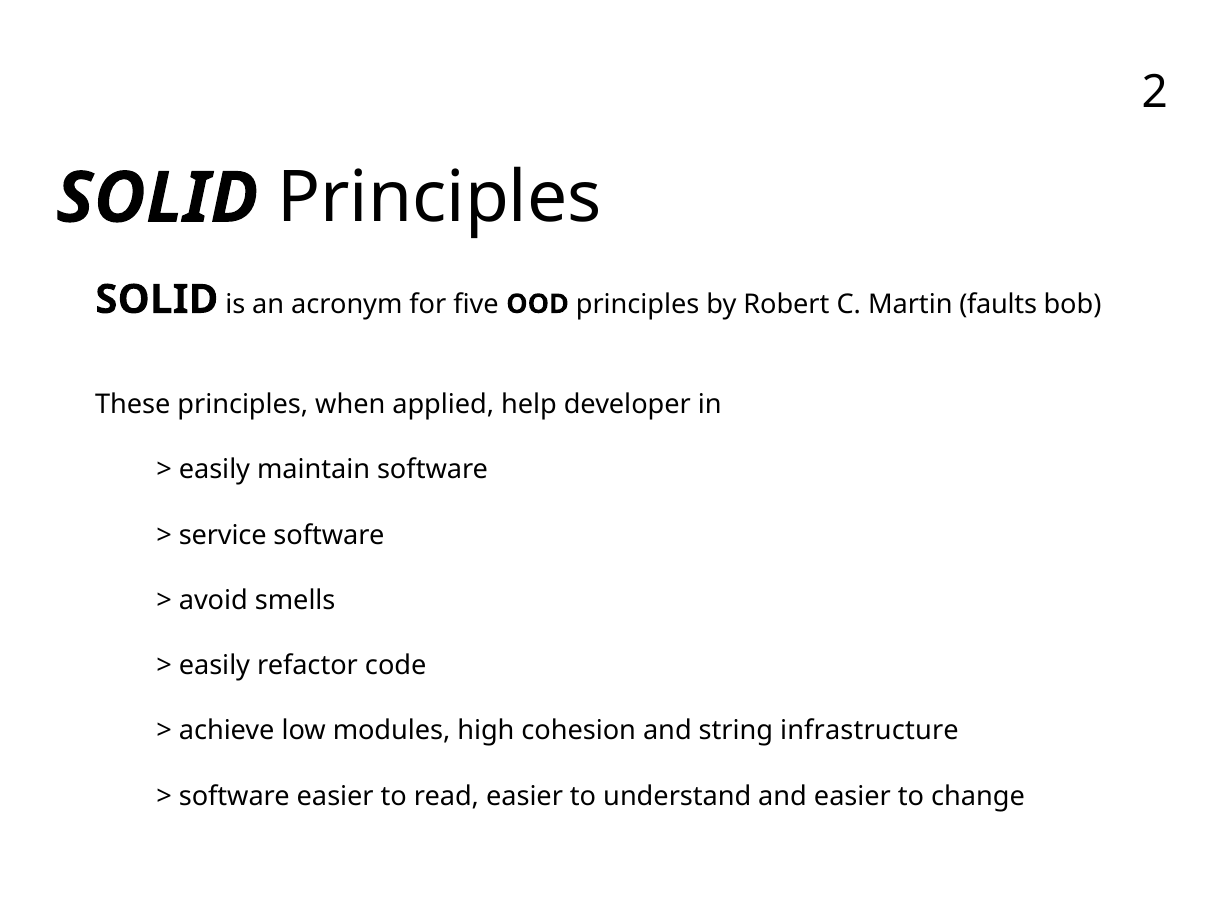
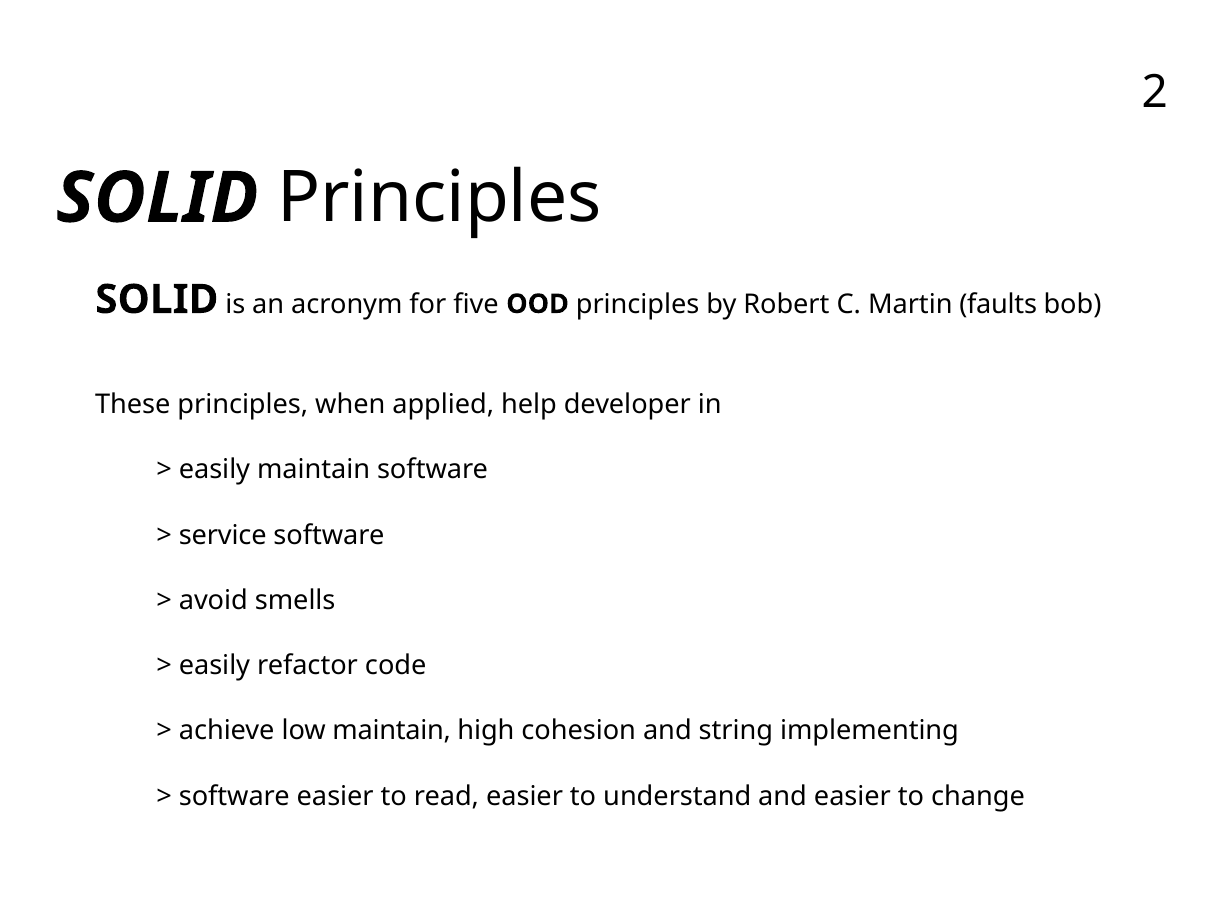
low modules: modules -> maintain (392, 731)
infrastructure: infrastructure -> implementing (870, 731)
